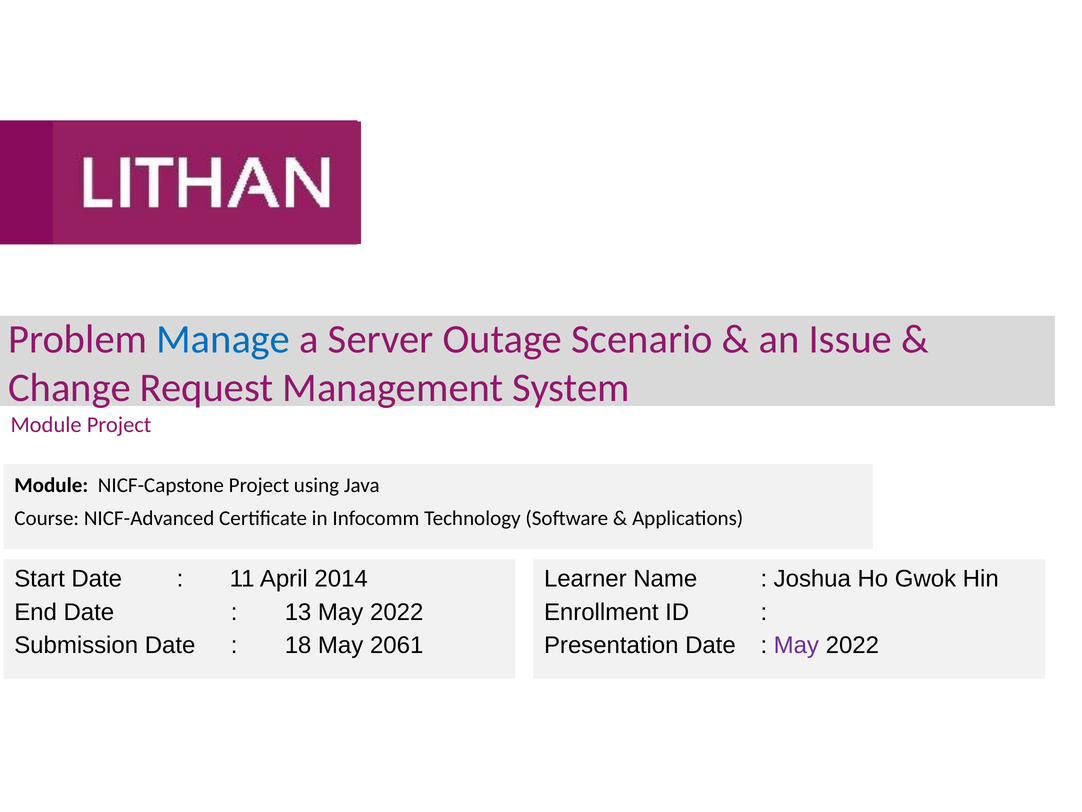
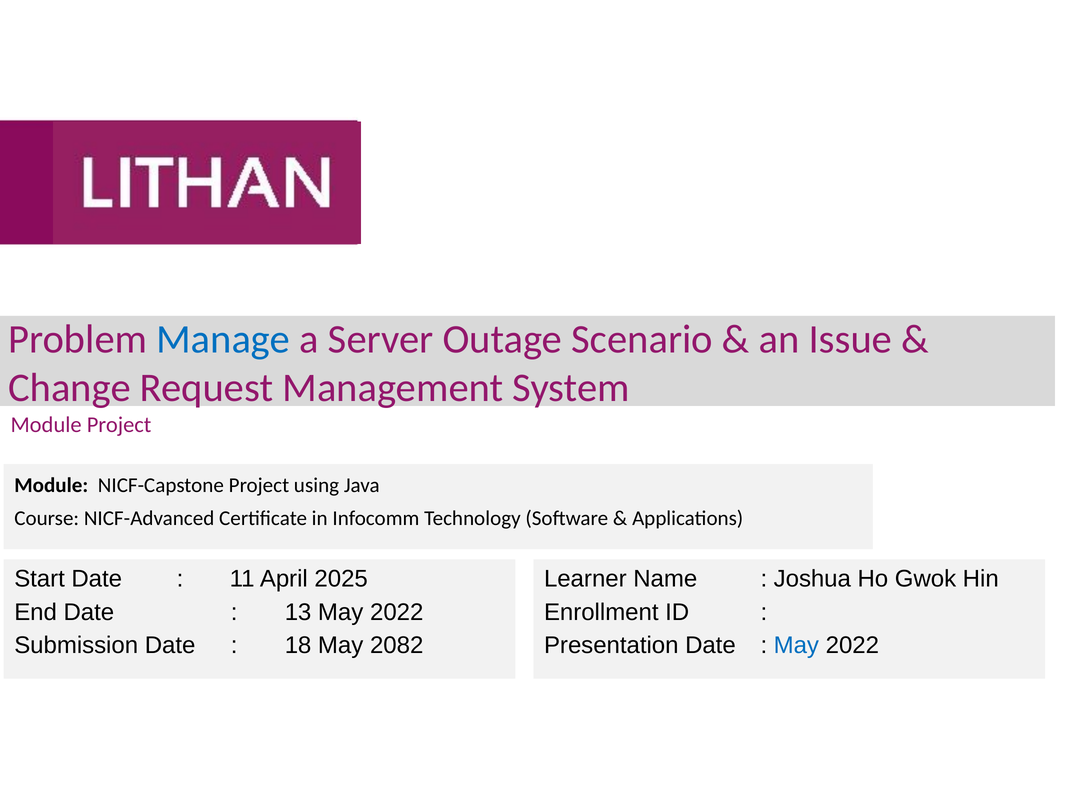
2014: 2014 -> 2025 (341, 579)
2061: 2061 -> 2082 (397, 645)
May colour: purple -> blue (796, 645)
